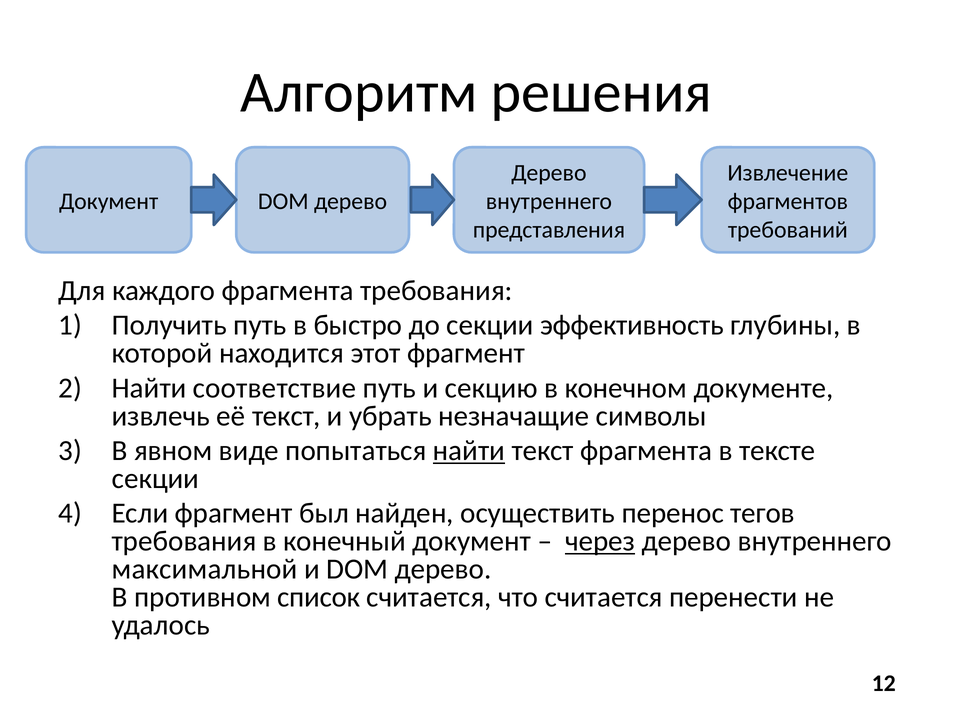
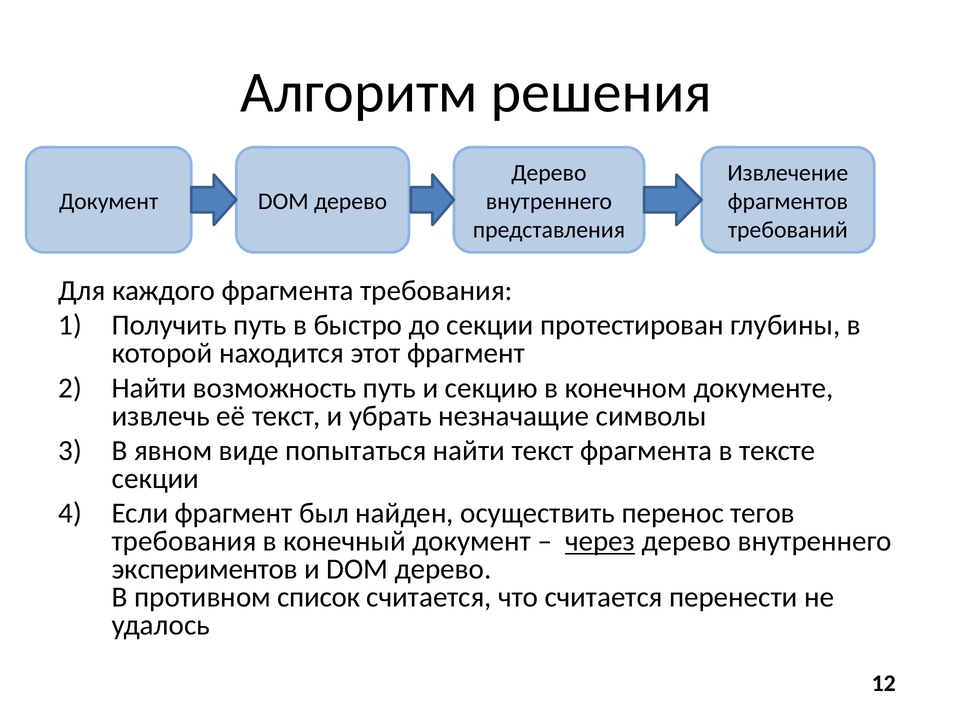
эффективность: эффективность -> протестирован (632, 325)
соответствие: соответствие -> возможность (275, 388)
найти underline: present -> none (469, 450)
максимальной: максимальной -> экспериментов (205, 569)
